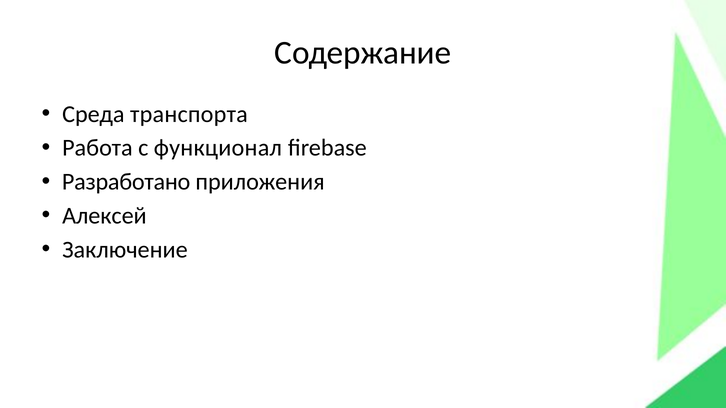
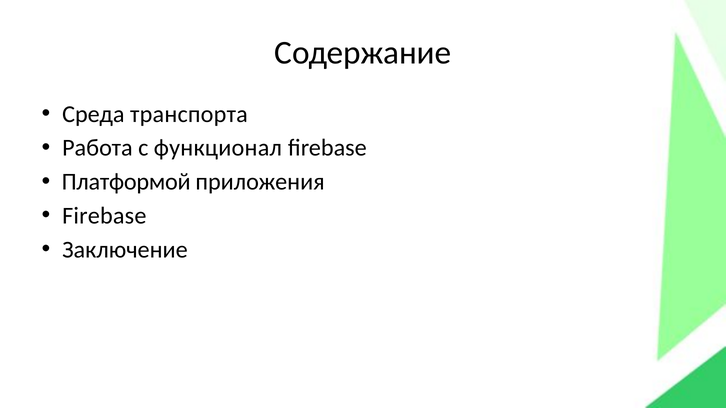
Разработано: Разработано -> Платформой (126, 182)
Алексей: Алексей -> Firebase (104, 216)
